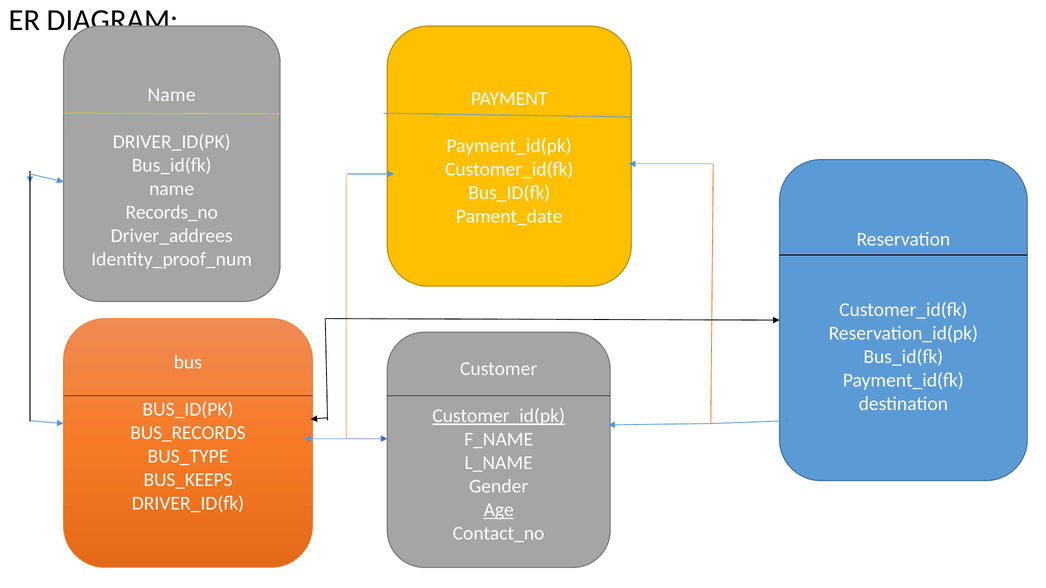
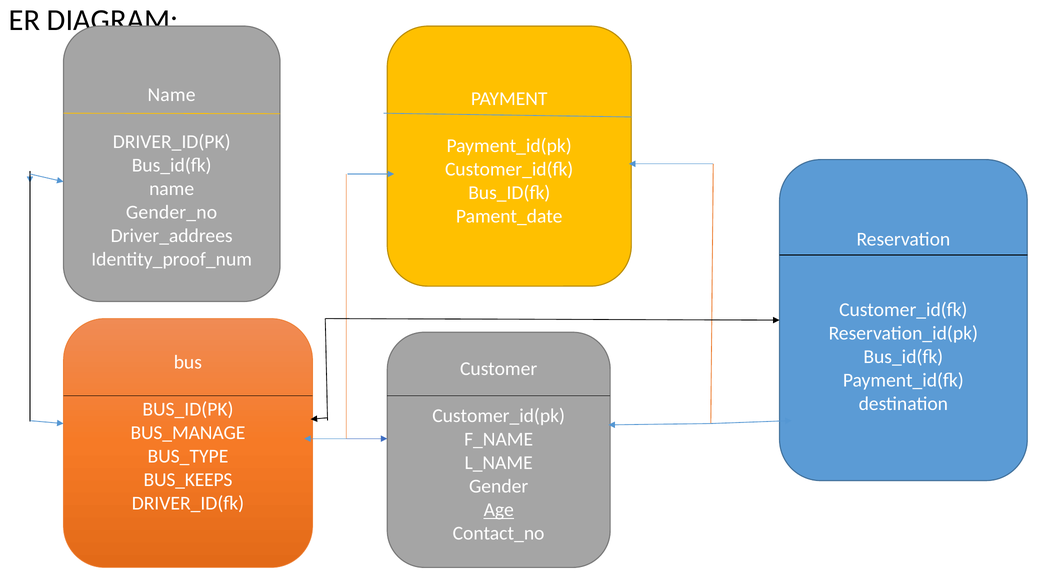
Records_no: Records_no -> Gender_no (172, 212)
Customer_id(pk underline: present -> none (499, 416)
BUS_RECORDS: BUS_RECORDS -> BUS_MANAGE (188, 433)
